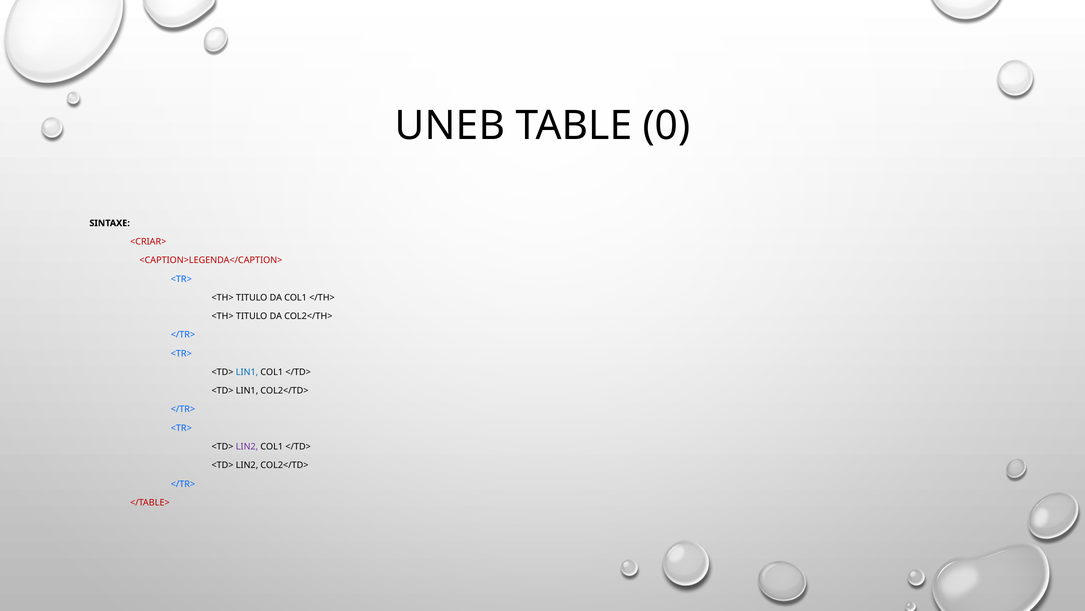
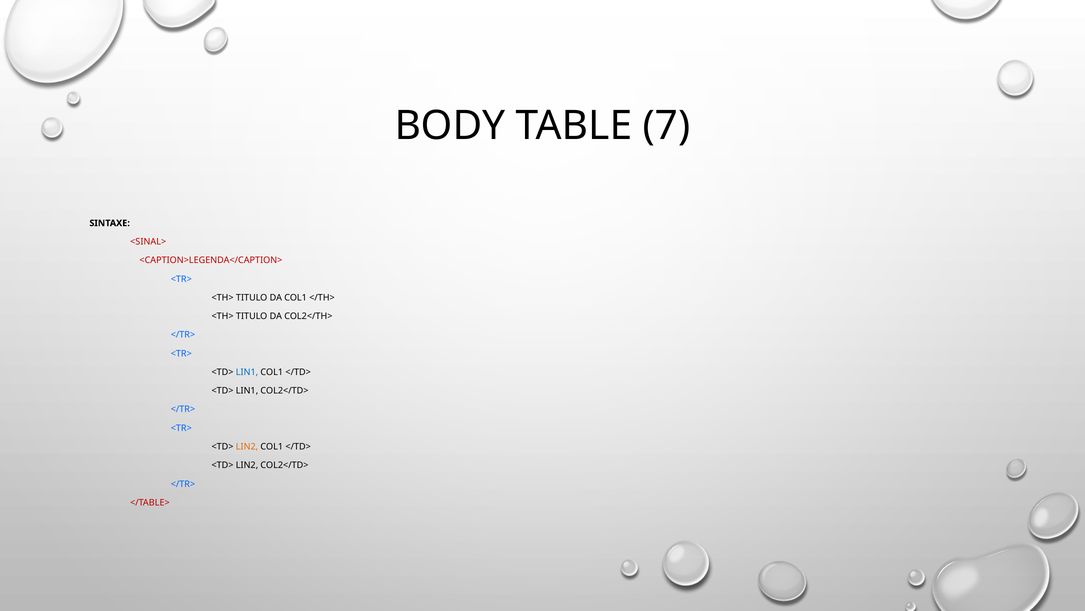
UNEB: UNEB -> BODY (450, 126)
0: 0 -> 7 (667, 126)
<CRIAR>: <CRIAR> -> <SINAL> (148, 242)
LIN2 colour: purple -> orange (247, 446)
